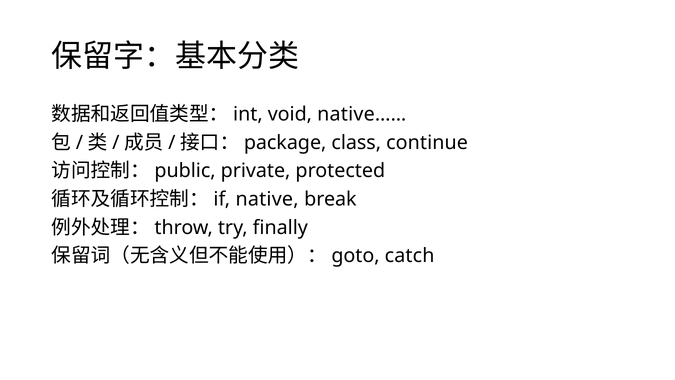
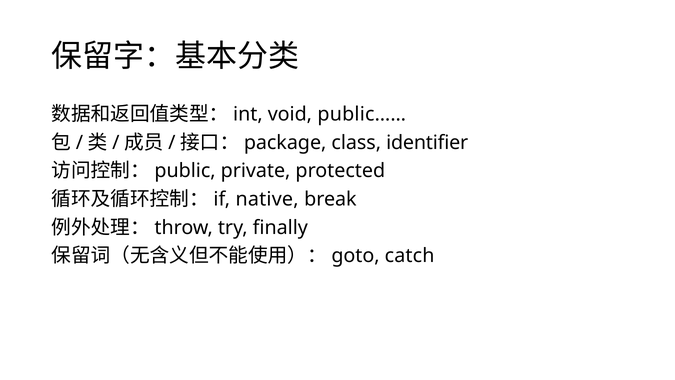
native……: native…… -> public…… (362, 114)
continue: continue -> identifier (427, 142)
